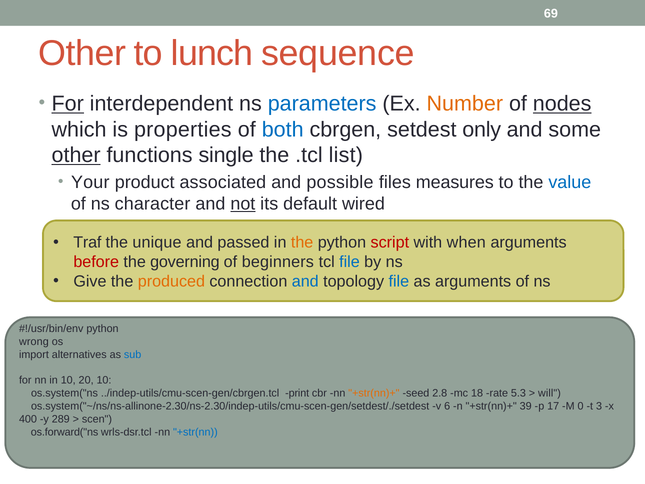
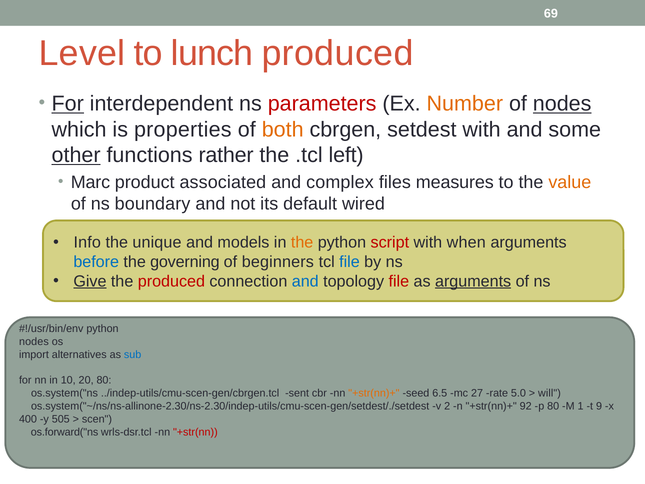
Other: Other -> Level (82, 54)
lunch sequence: sequence -> produced (338, 54)
parameters colour: blue -> red (322, 104)
both colour: blue -> orange (283, 129)
setdest only: only -> with (482, 129)
single: single -> rather (226, 155)
list: list -> left (346, 155)
Your: Your -> Marc (90, 182)
possible: possible -> complex (340, 182)
value colour: blue -> orange (570, 182)
character: character -> boundary (153, 204)
not underline: present -> none (243, 204)
Traf: Traf -> Info (87, 242)
passed: passed -> models (243, 242)
before colour: red -> blue (96, 262)
Give underline: none -> present (90, 281)
produced colour: orange -> red (171, 281)
file colour: blue -> red (399, 281)
arguments underline: none -> present (473, 281)
wrong: wrong -> nodes (34, 342)
20 10: 10 -> 80 (104, 380)
print: print -> sent (297, 393)
2.8: 2.8 -> 6.5 (440, 393)
18: 18 -> 27 (477, 393)
5.3: 5.3 -> 5.0 (518, 393)
6: 6 -> 2 (447, 406)
39: 39 -> 92 (526, 406)
p 17: 17 -> 80 (553, 406)
0: 0 -> 1 (581, 406)
3: 3 -> 9 (599, 406)
289: 289 -> 505 (61, 419)
+str(nn colour: blue -> red (195, 432)
